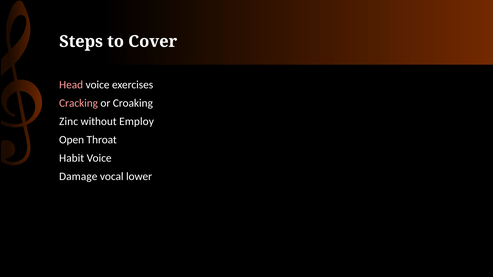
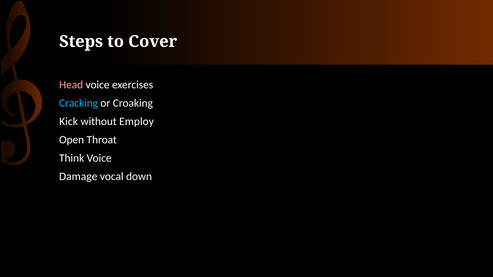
Cracking colour: pink -> light blue (79, 103)
Zinc: Zinc -> Kick (69, 122)
Habit: Habit -> Think (72, 158)
lower: lower -> down (139, 177)
